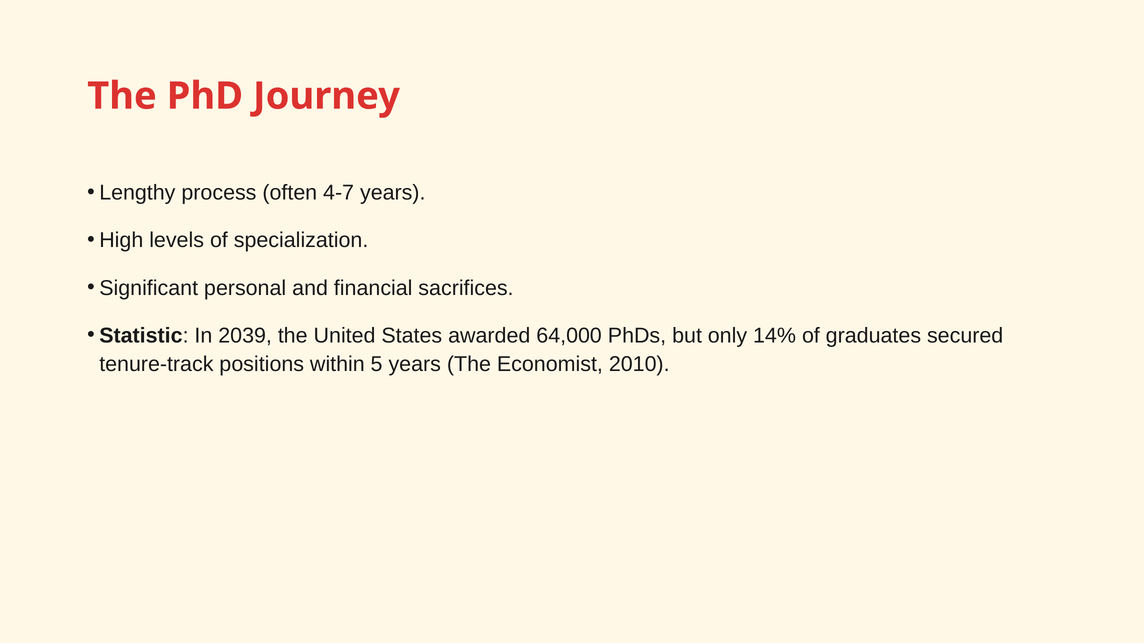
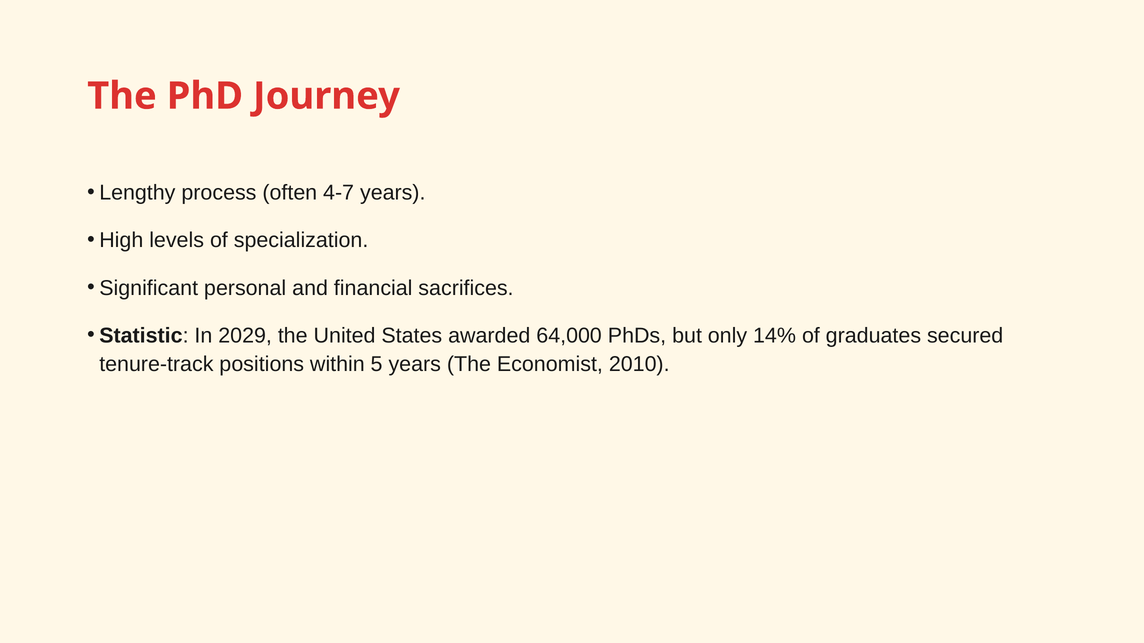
2039: 2039 -> 2029 (245, 336)
